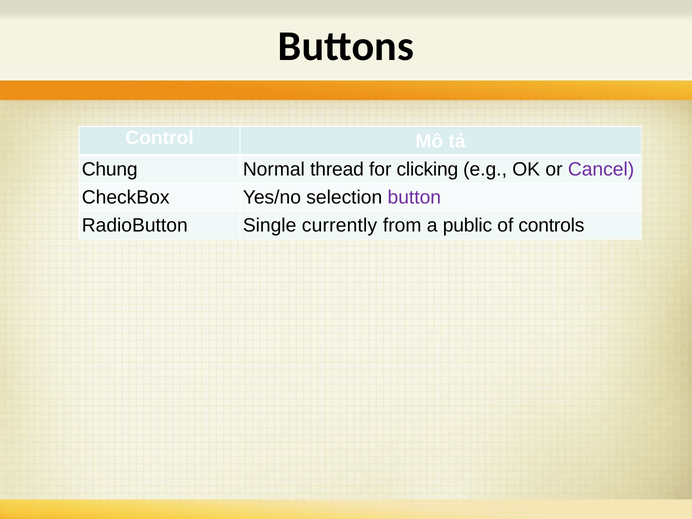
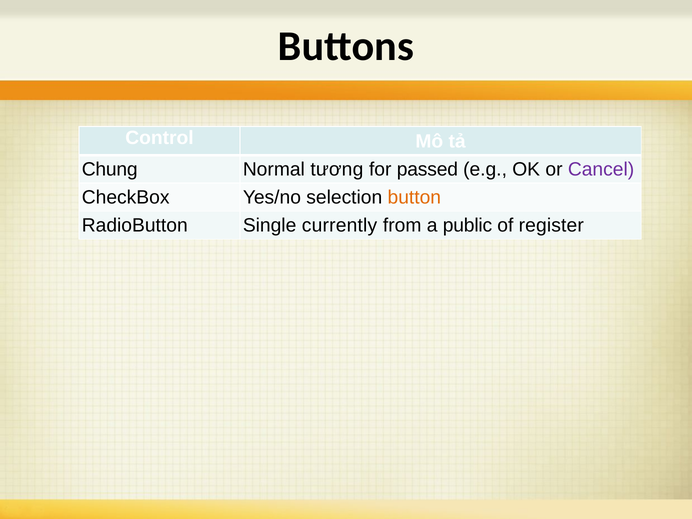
thread: thread -> tương (337, 169)
clicking: clicking -> passed (427, 169)
button colour: purple -> orange (414, 197)
controls: controls -> register (551, 226)
